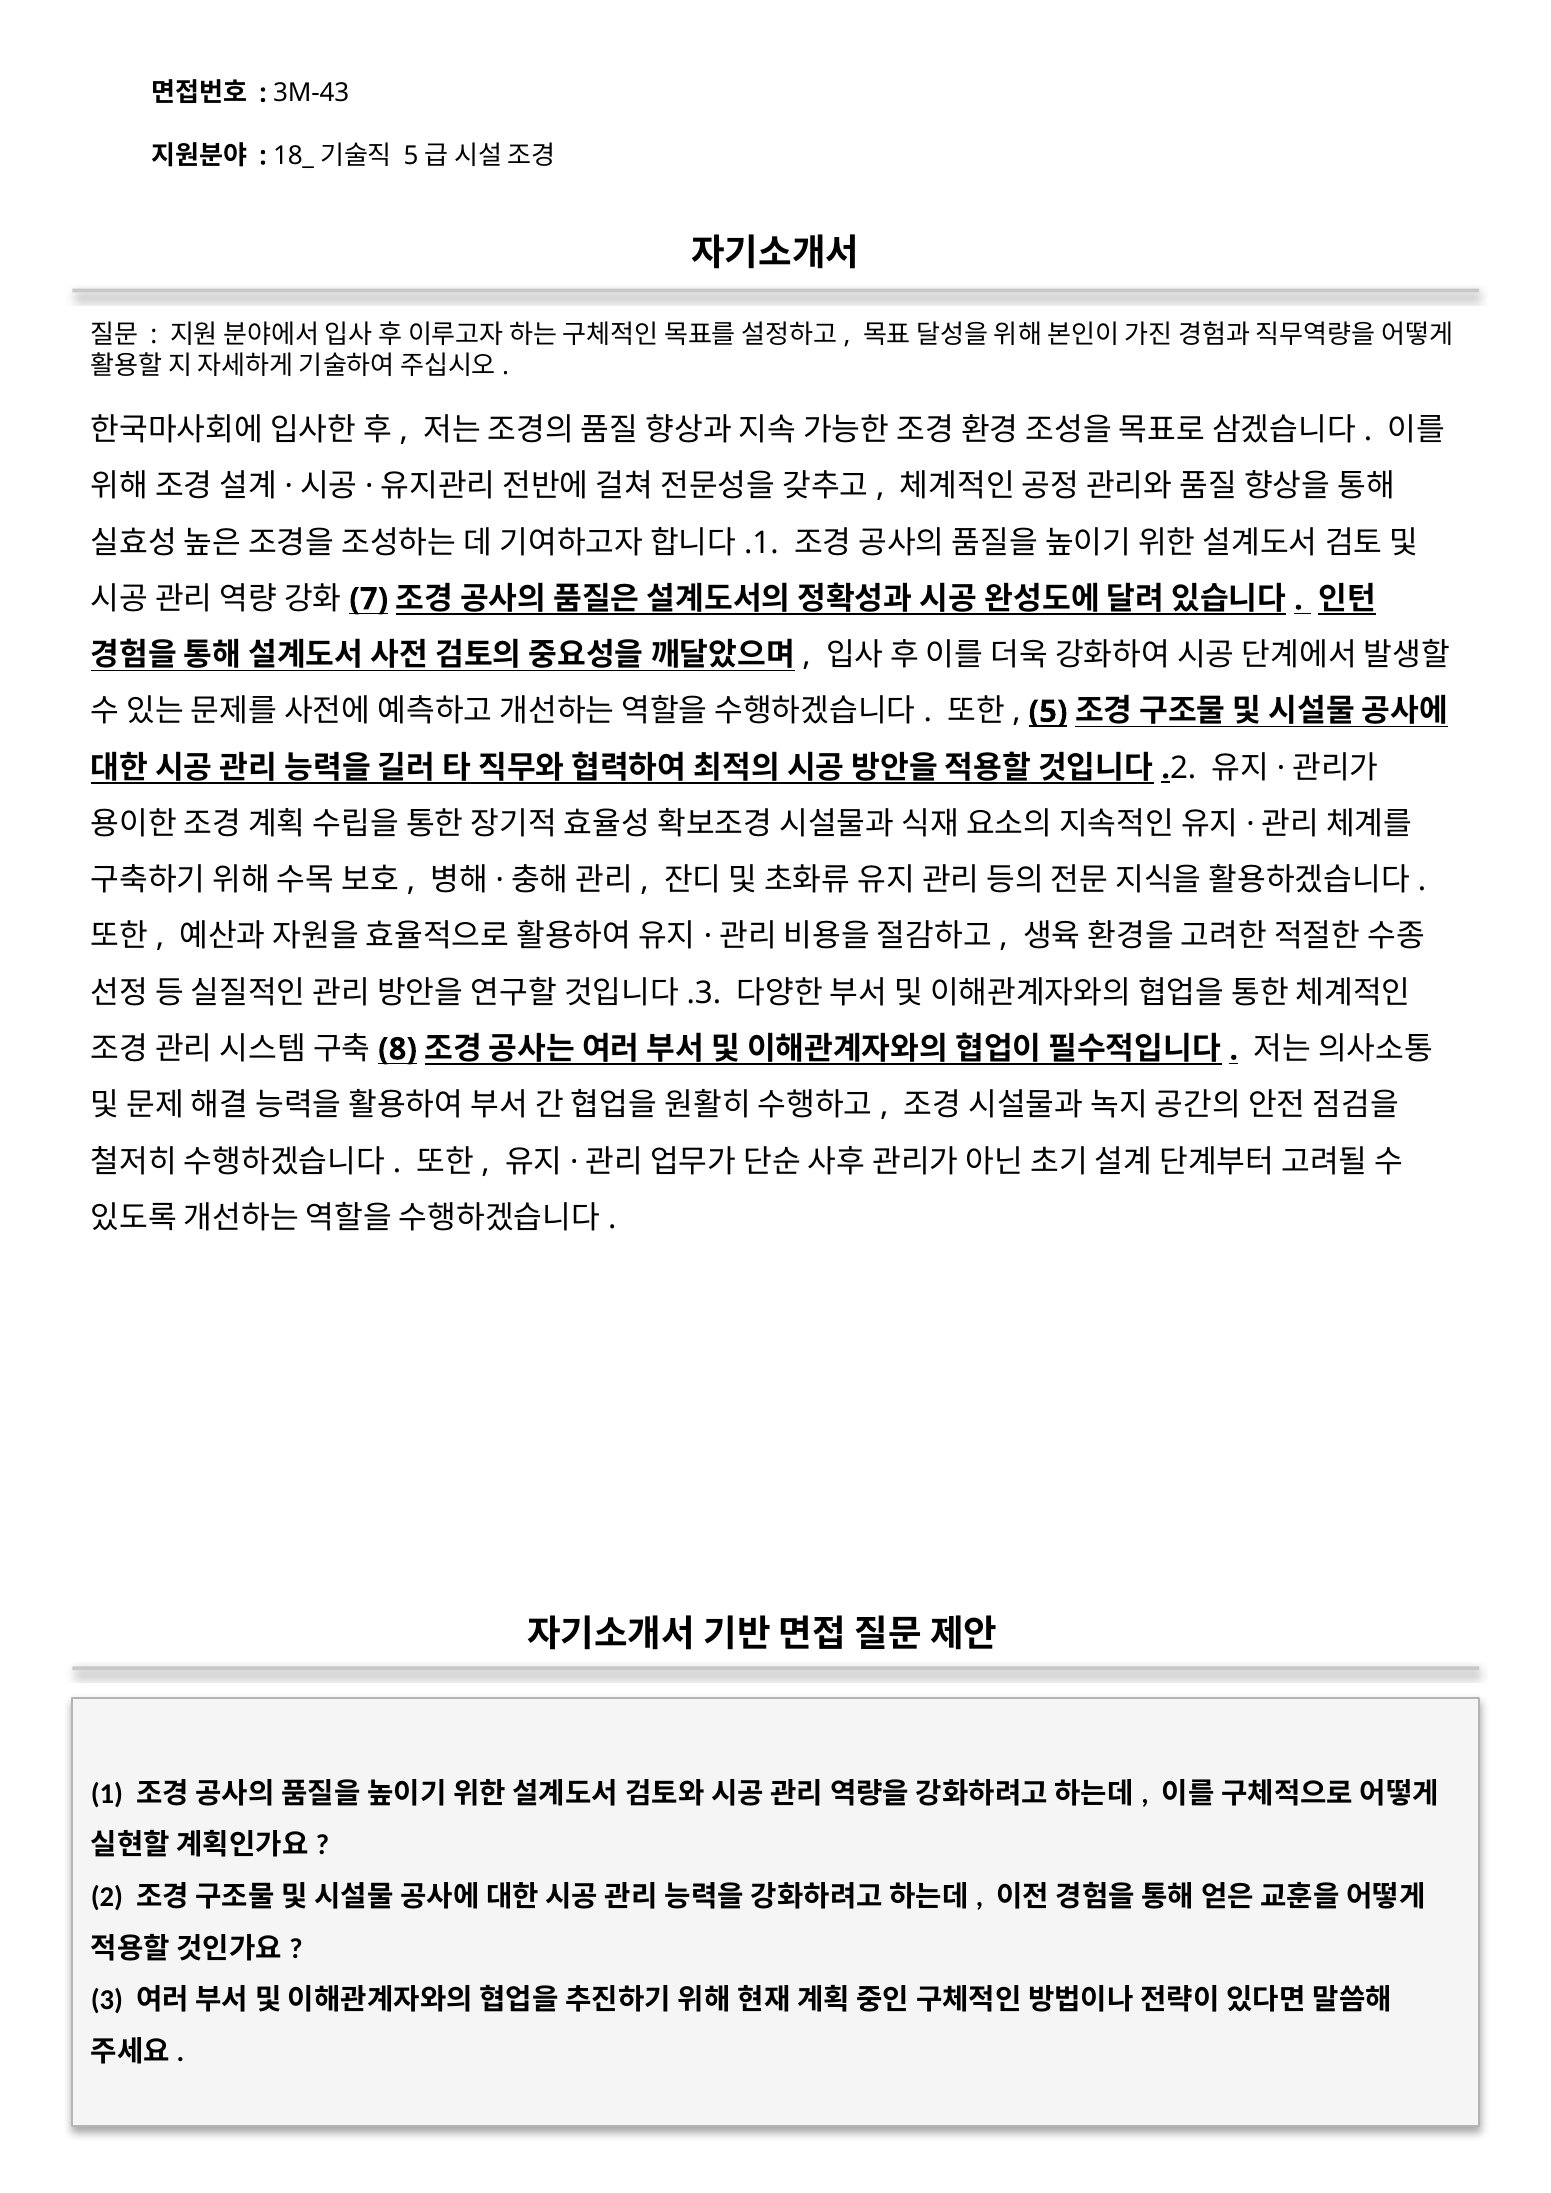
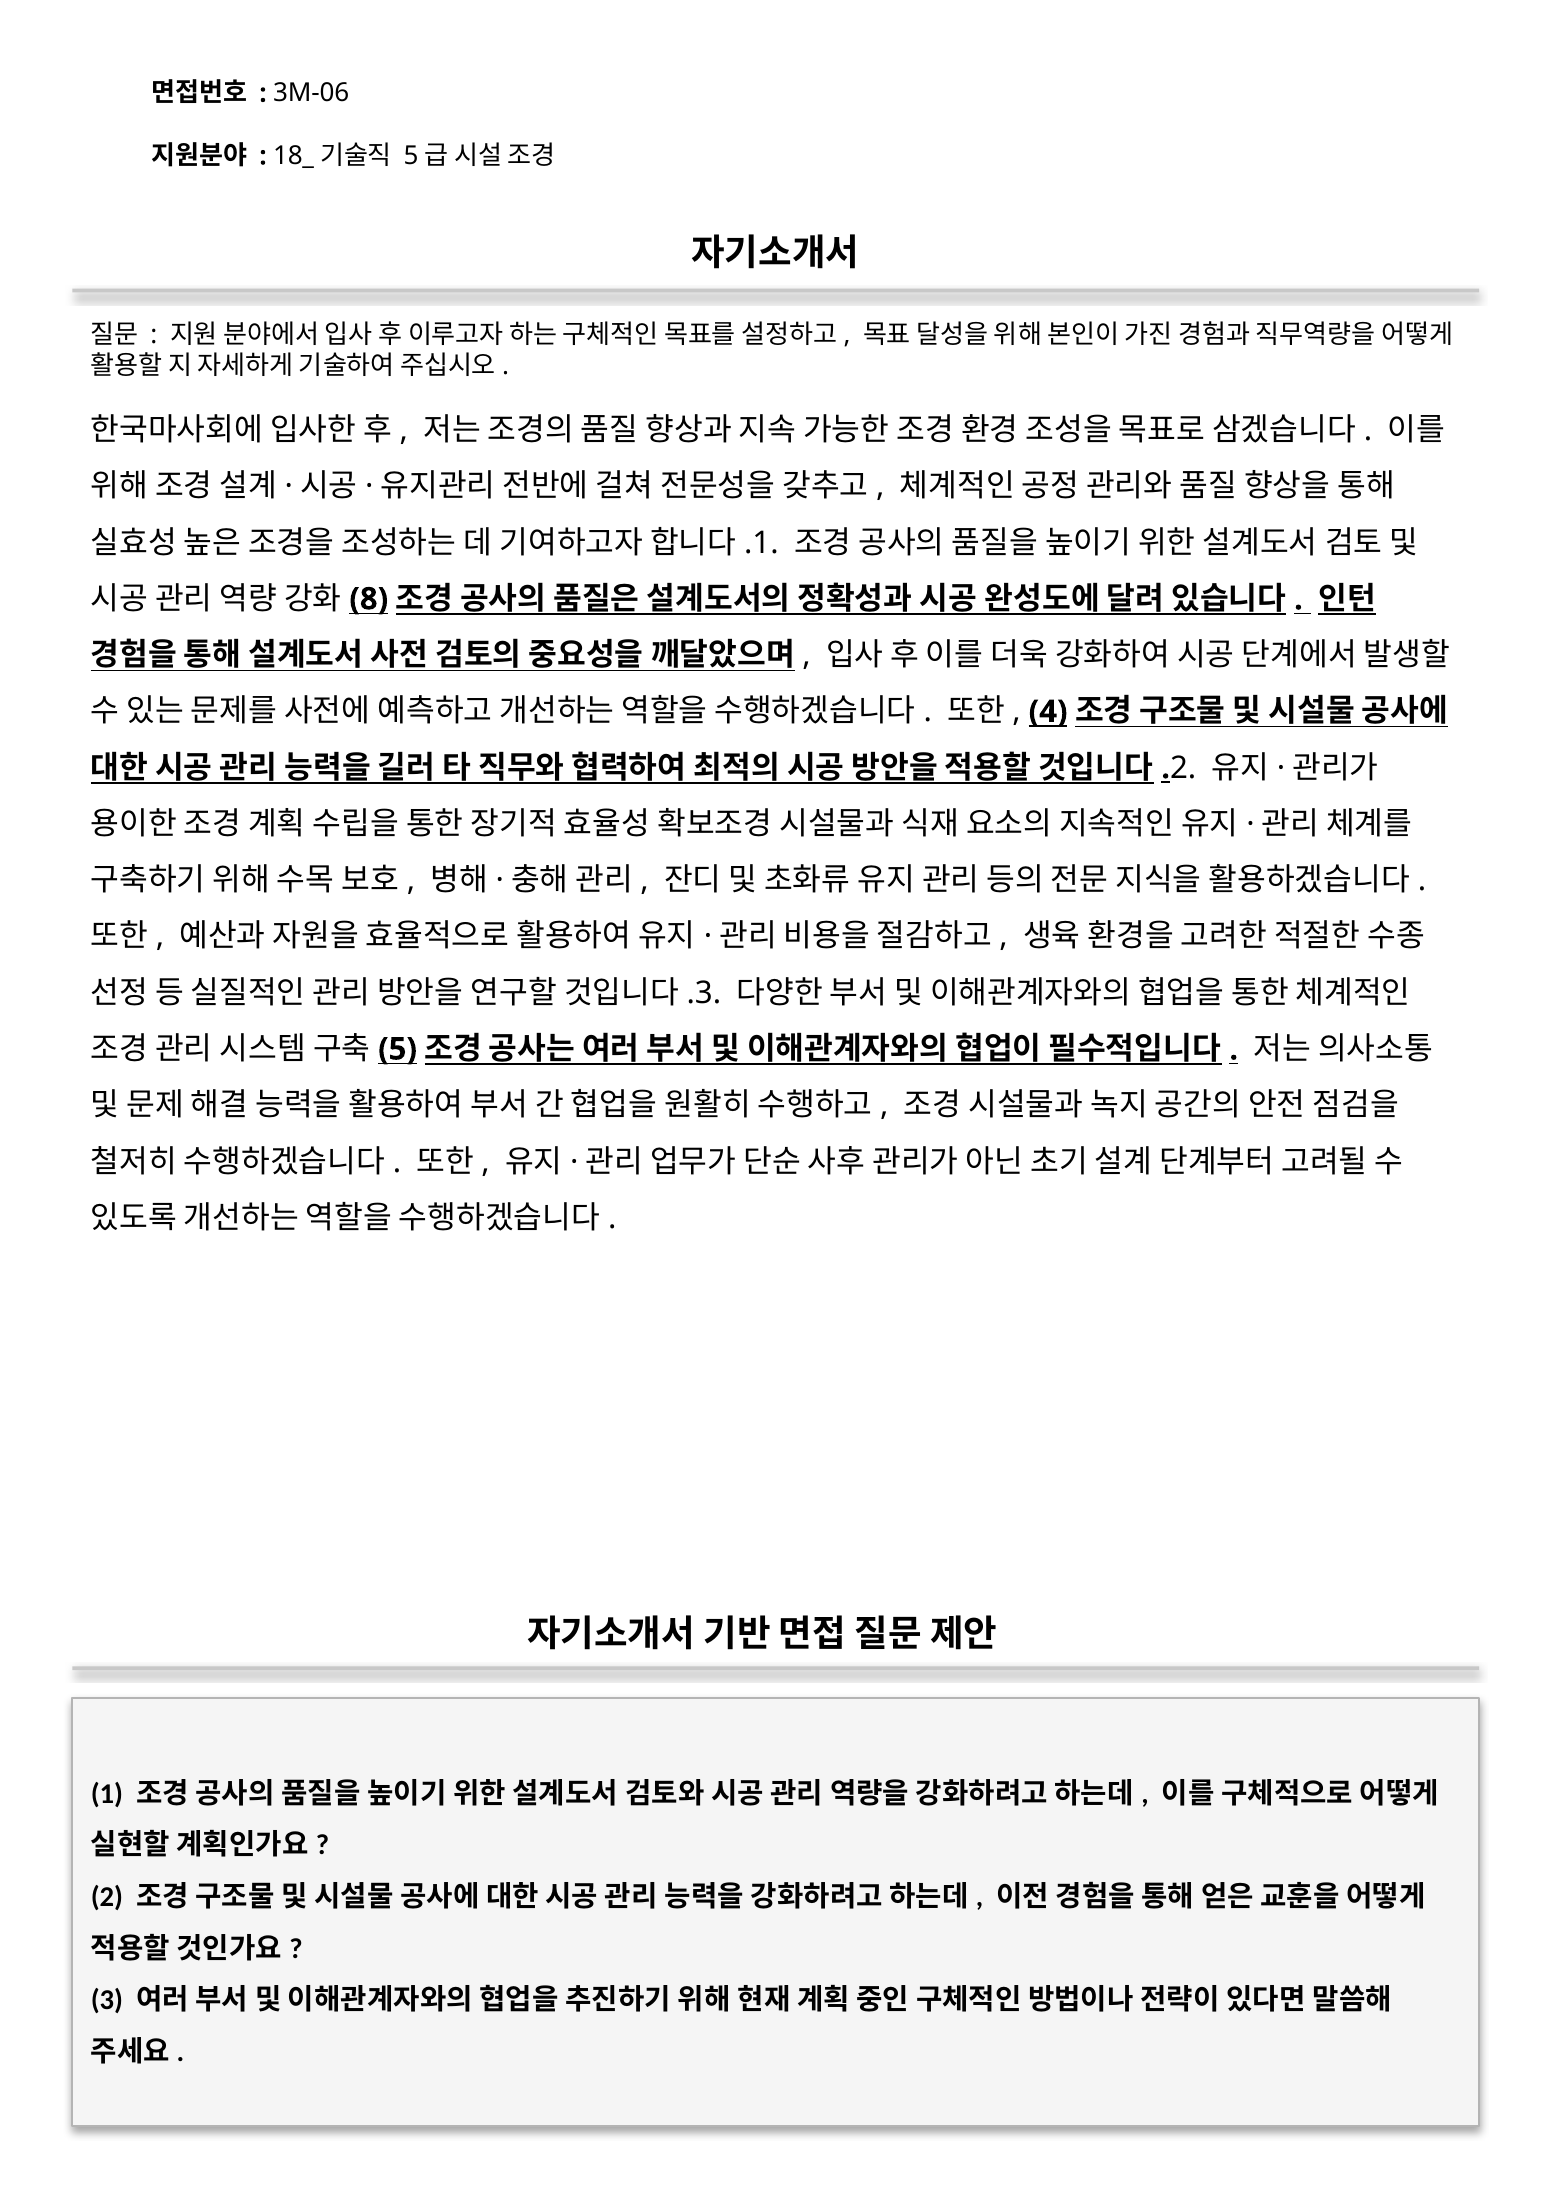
3M-43: 3M-43 -> 3M-06 (311, 93)
7: 7 -> 8 (369, 599)
5: 5 -> 4 (1048, 712)
8: 8 -> 5 (398, 1049)
